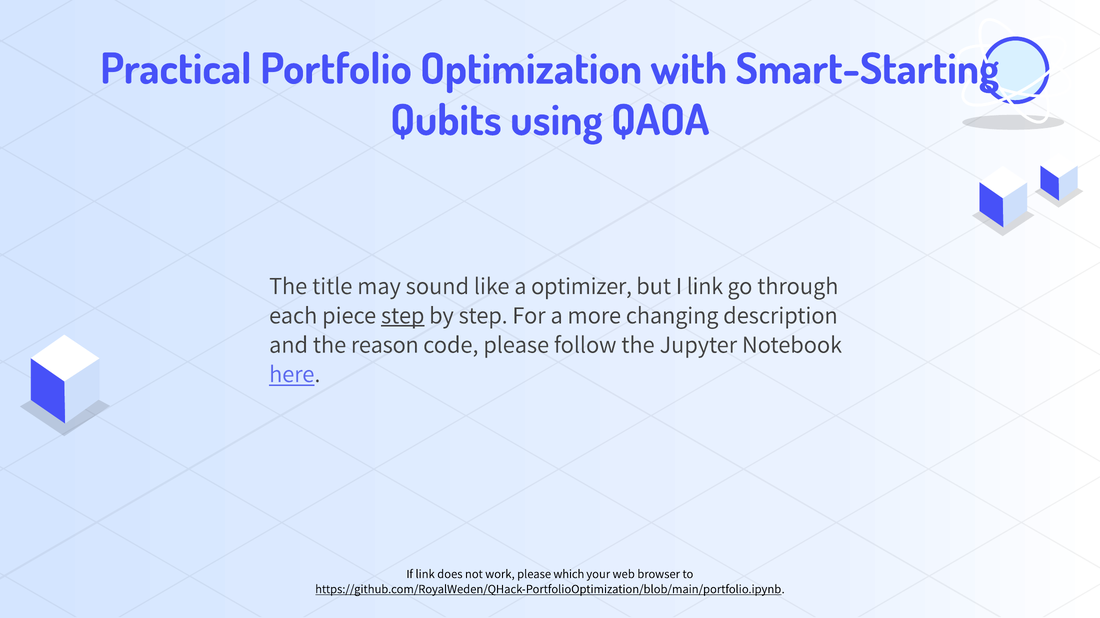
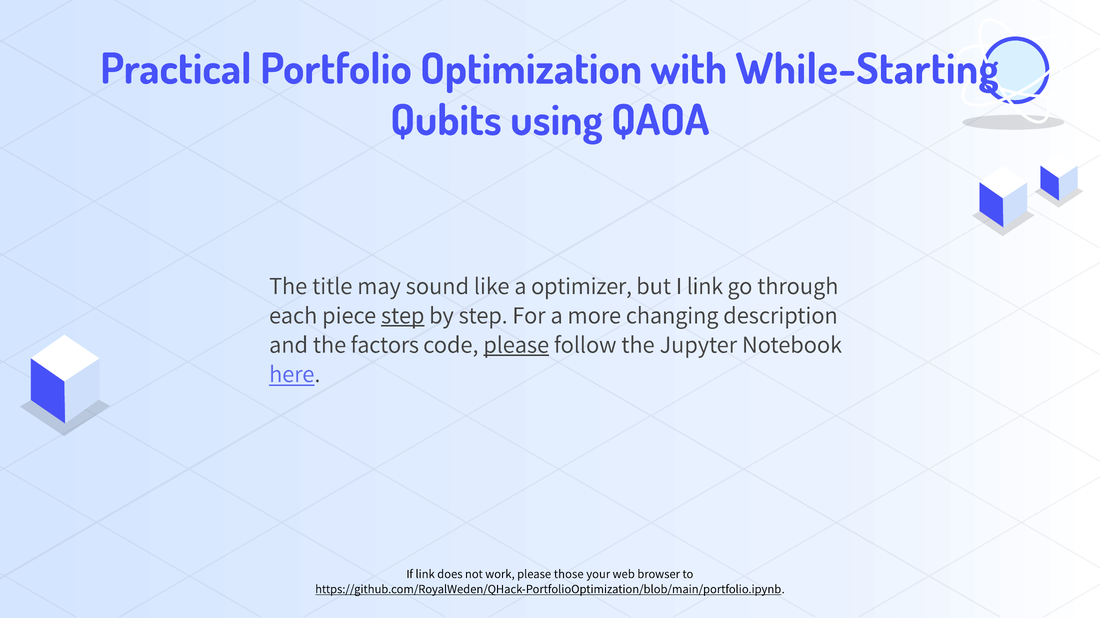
Smart-Starting: Smart-Starting -> While-Starting (867, 70)
reason: reason -> factors (385, 345)
please underline: none -> present (516, 345)
which: which -> those (569, 575)
